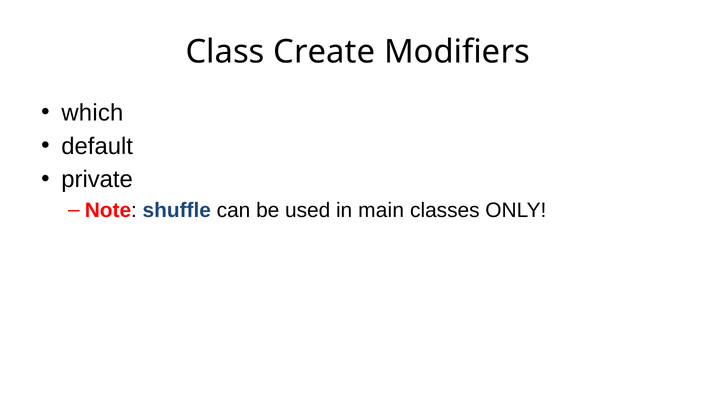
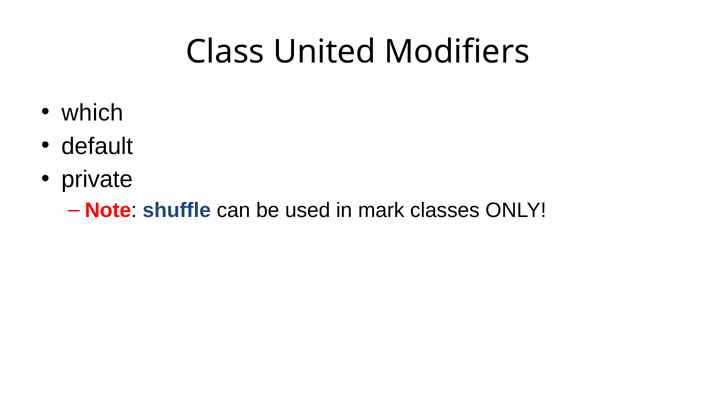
Create: Create -> United (324, 52)
main: main -> mark (381, 210)
